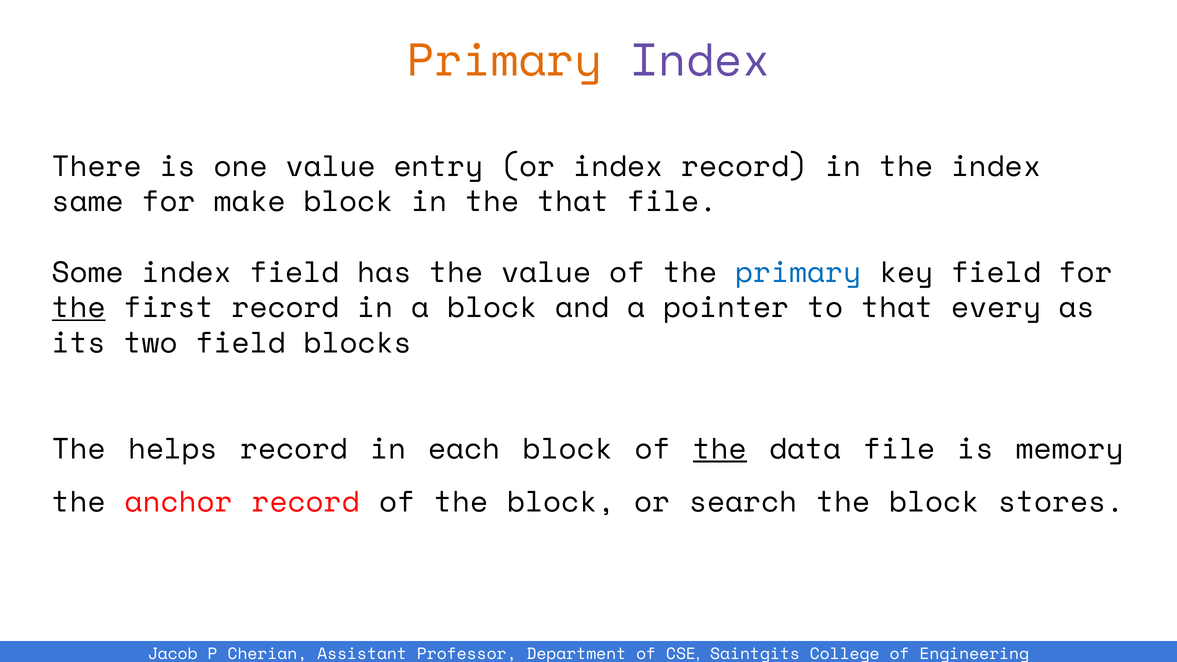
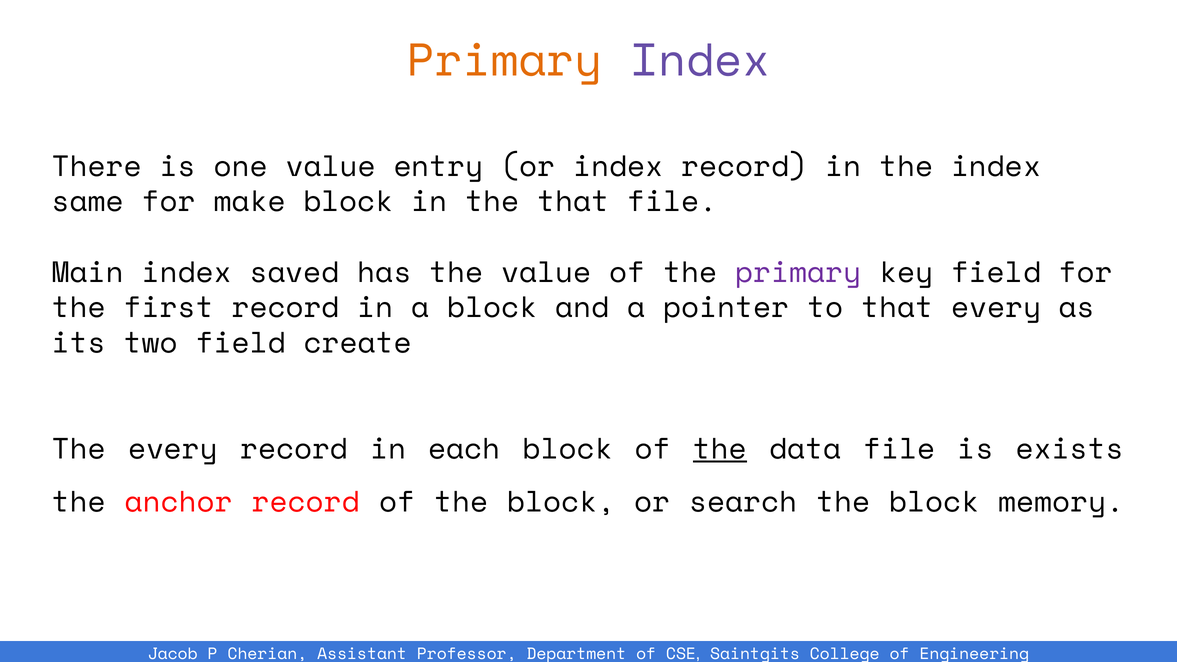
Some: Some -> Main (88, 272)
index field: field -> saved (295, 272)
primary colour: blue -> purple (798, 272)
the underline: present -> none (79, 308)
blocks: blocks -> create (358, 343)
The helps: helps -> every (173, 449)
memory: memory -> exists (1070, 449)
stores: stores -> memory (1061, 502)
